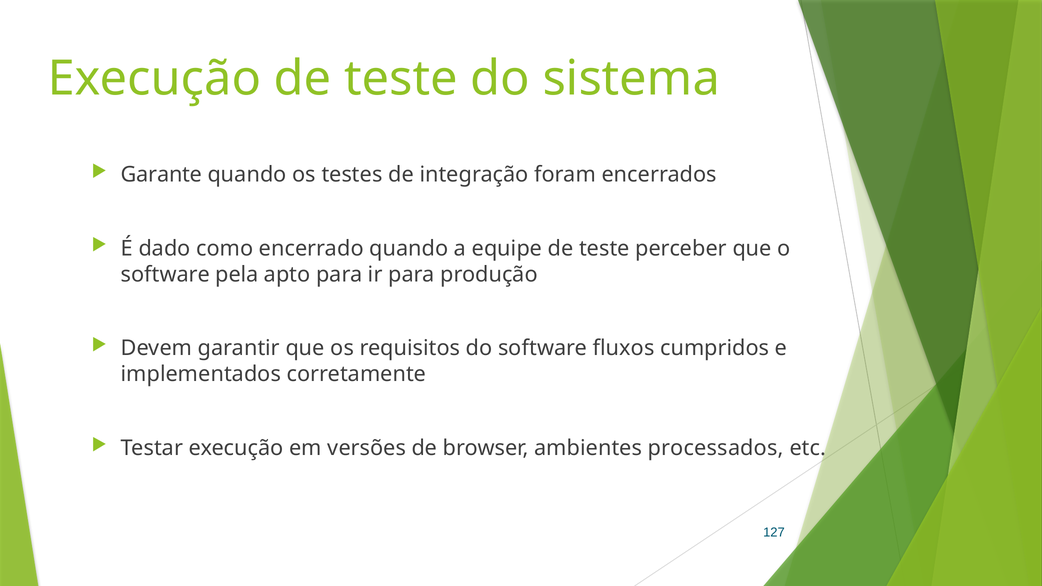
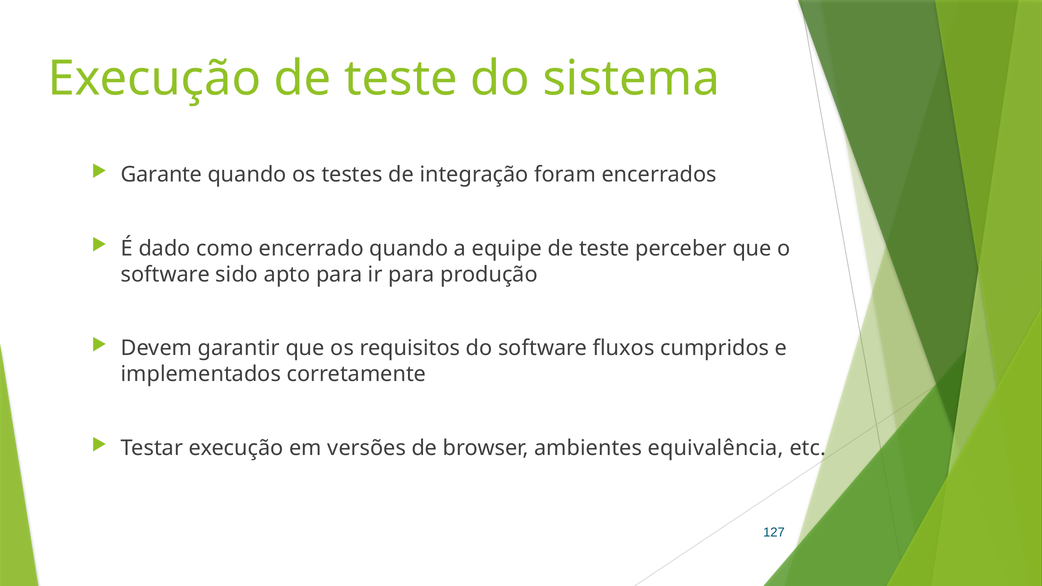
pela: pela -> sido (237, 274)
processados: processados -> equivalência (716, 448)
